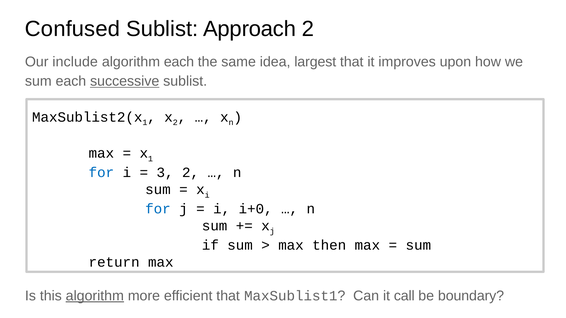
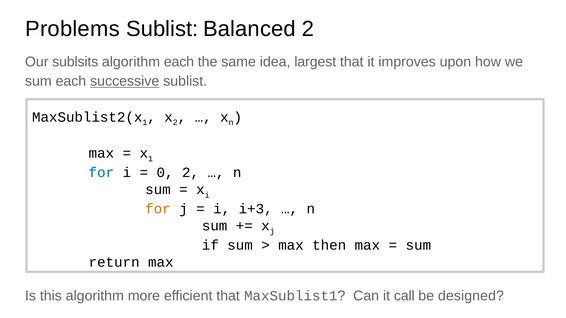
Confused: Confused -> Problems (72, 29)
Approach: Approach -> Balanced (249, 29)
include: include -> sublsits (75, 62)
3: 3 -> 0 (165, 173)
for colour: blue -> orange (158, 209)
i+0: i+0 -> i+3 (256, 209)
algorithm underline: present -> none (95, 296)
boundary: boundary -> designed (471, 296)
